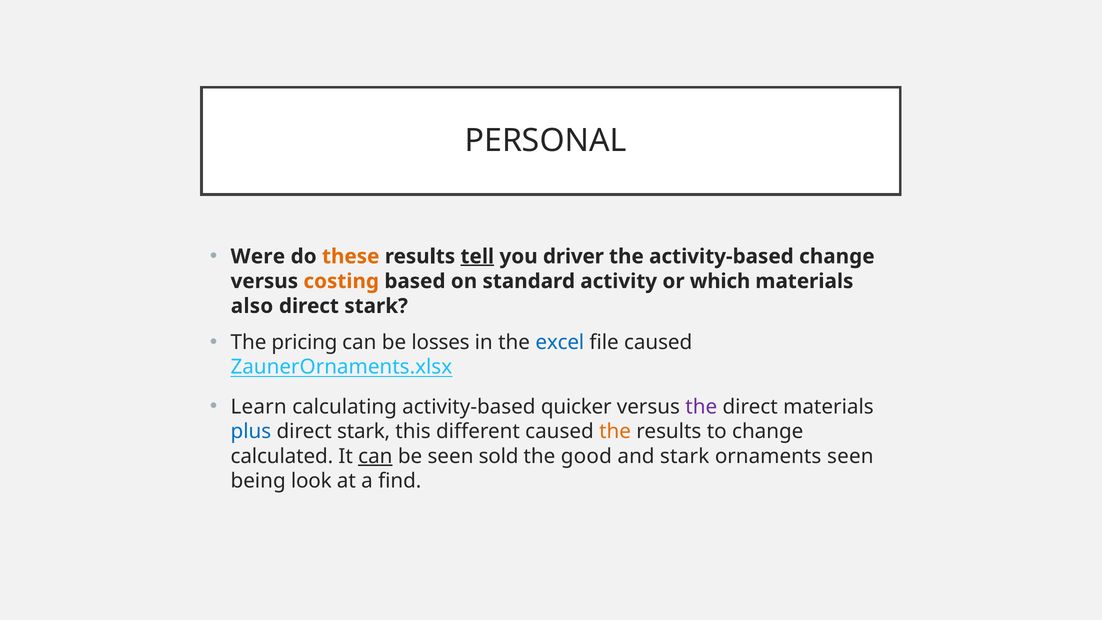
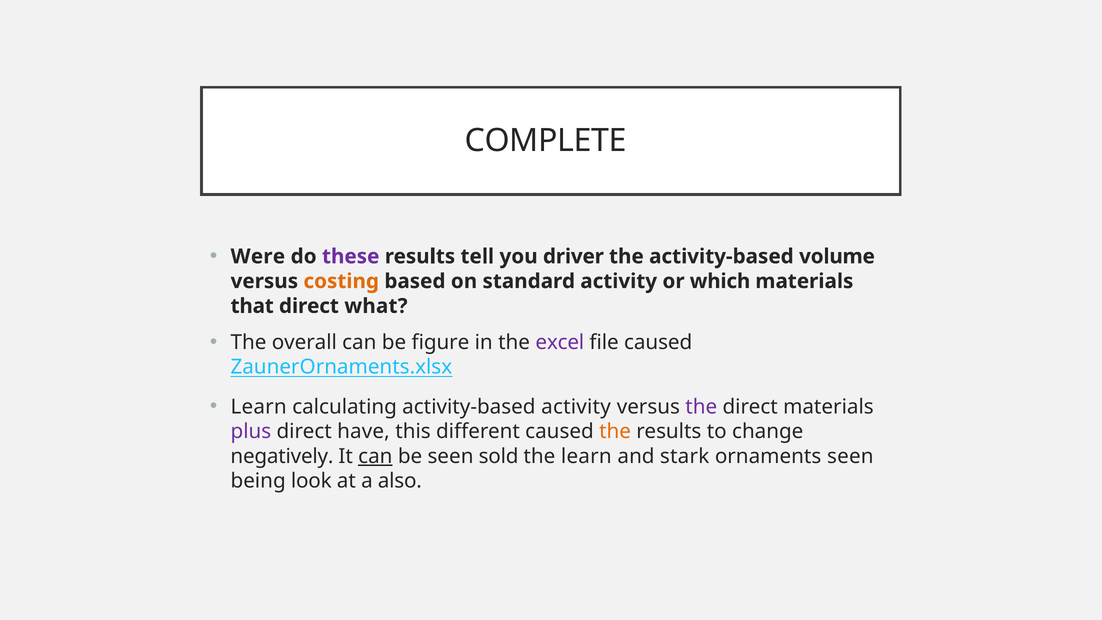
PERSONAL: PERSONAL -> COMPLETE (546, 141)
these colour: orange -> purple (351, 256)
tell underline: present -> none (477, 256)
activity-based change: change -> volume (837, 256)
also: also -> that (252, 306)
stark: stark -> what (376, 306)
pricing: pricing -> overall (304, 342)
losses: losses -> figure (440, 342)
excel colour: blue -> purple (560, 342)
activity-based quicker: quicker -> activity (576, 407)
plus colour: blue -> purple (251, 431)
stark: stark -> have (363, 431)
calculated: calculated -> negatively (282, 456)
the good: good -> learn (586, 456)
find: find -> also (400, 481)
